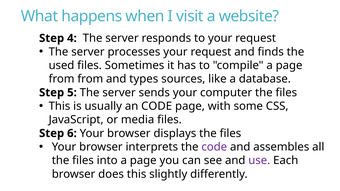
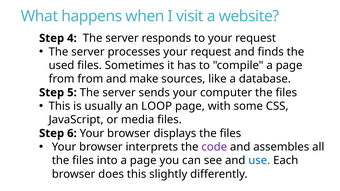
types: types -> make (144, 79)
an CODE: CODE -> LOOP (157, 106)
use colour: purple -> blue (259, 161)
